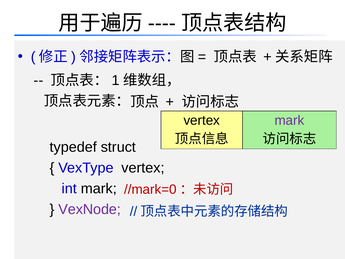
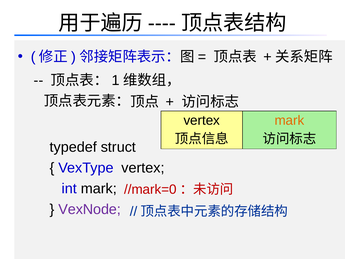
mark colour: purple -> orange (289, 120)
